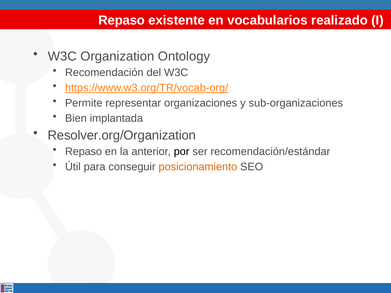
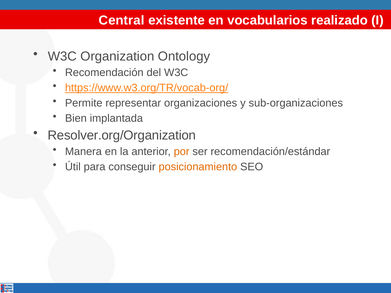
Repaso: Repaso -> Central (122, 20)
Repaso: Repaso -> Manera (83, 152)
por colour: black -> orange (182, 152)
